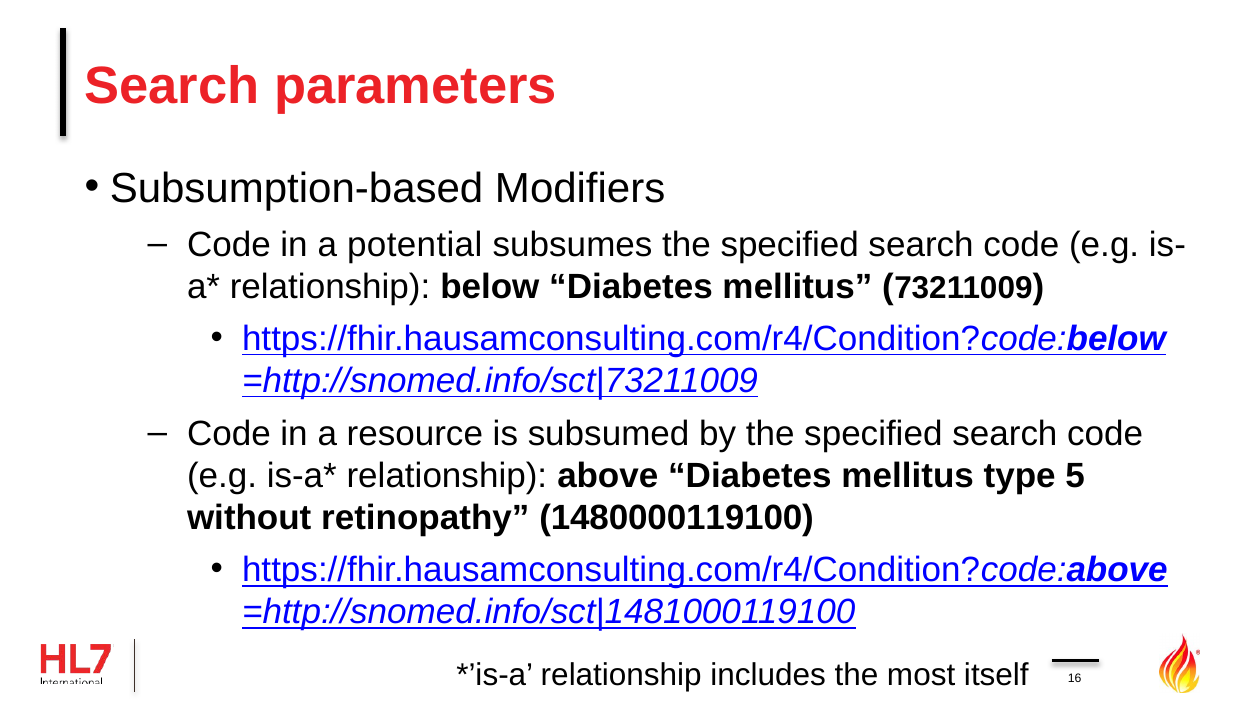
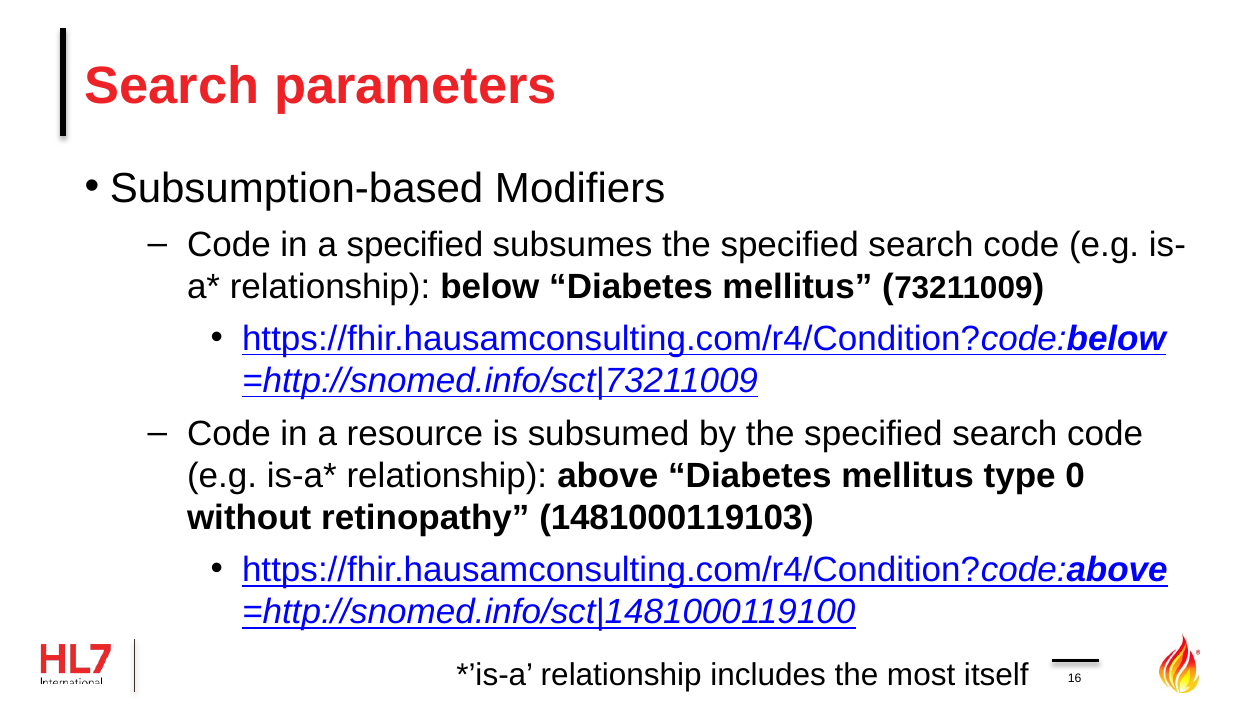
a potential: potential -> specified (415, 244)
5: 5 -> 0 (1075, 476)
1480000119100: 1480000119100 -> 1481000119103 (677, 518)
